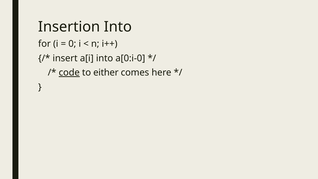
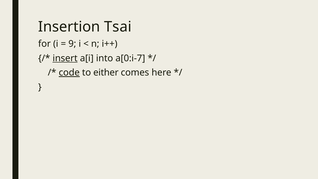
Insertion Into: Into -> Tsai (118, 27)
0: 0 -> 9 (72, 44)
insert underline: none -> present (65, 58)
a[0:i-0: a[0:i-0 -> a[0:i-7 (130, 58)
